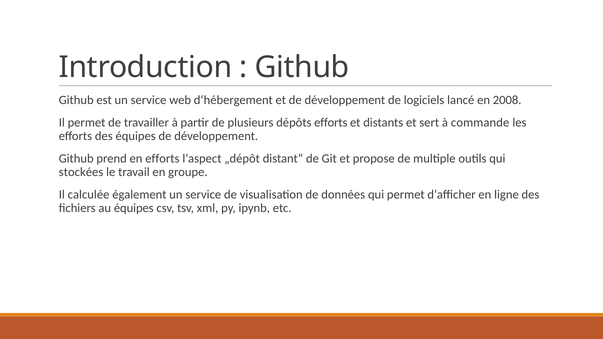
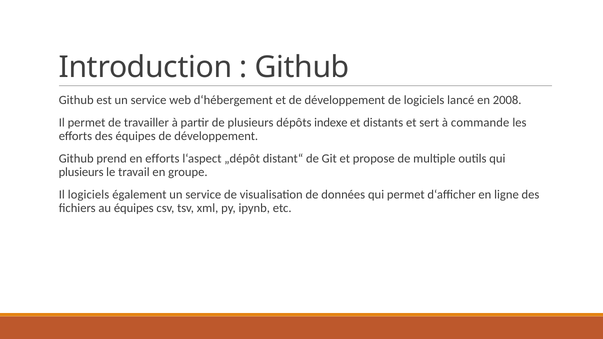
dépôts efforts: efforts -> indexe (331, 123)
stockées: stockées -> plusieurs (81, 172)
Il calculée: calculée -> logiciels (89, 194)
